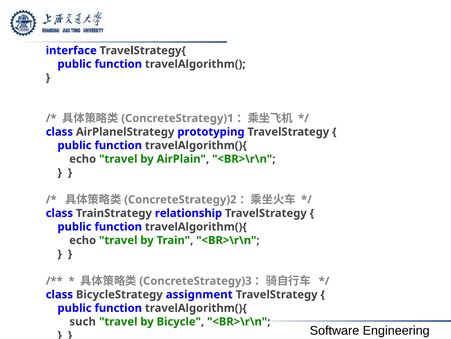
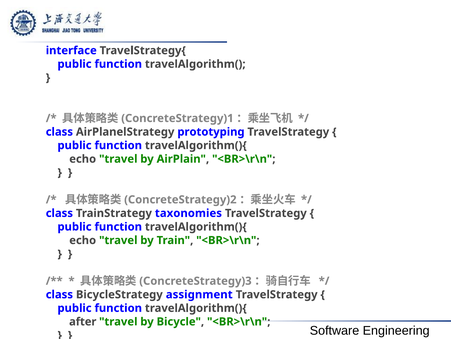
relationship: relationship -> taxonomies (188, 213)
such: such -> after (83, 321)
